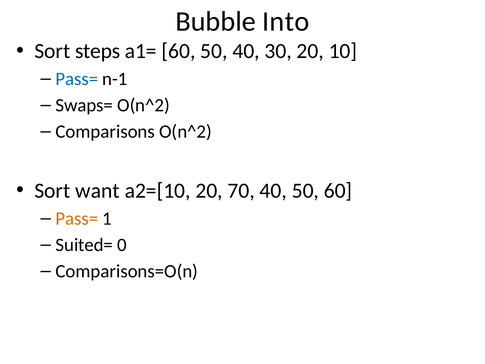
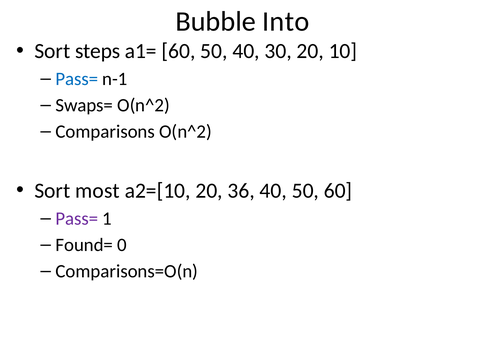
want: want -> most (97, 191)
70: 70 -> 36 (241, 191)
Pass= colour: orange -> purple (77, 218)
Suited=: Suited= -> Found= (84, 245)
